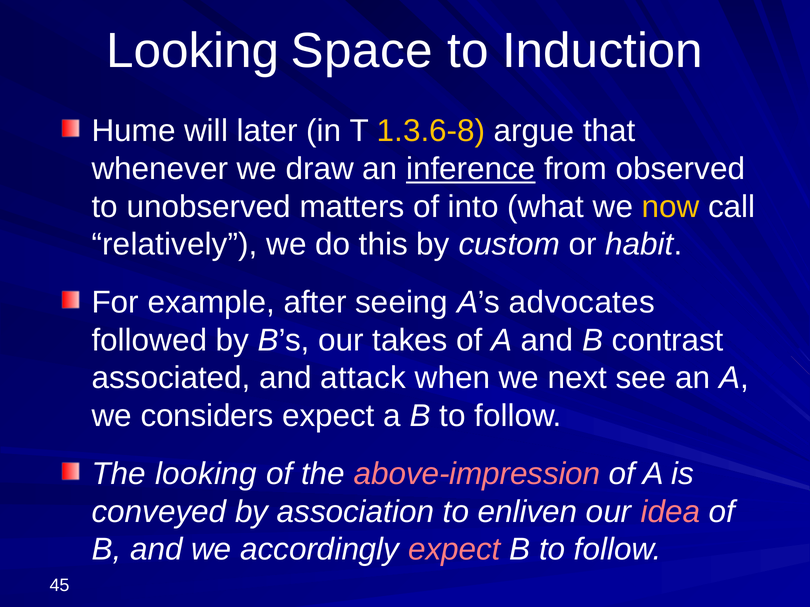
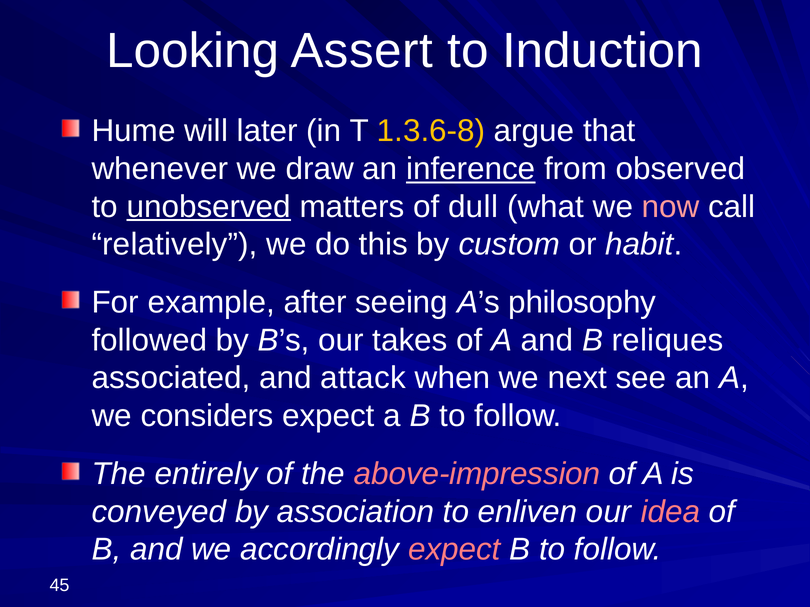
Space: Space -> Assert (362, 51)
unobserved underline: none -> present (209, 207)
into: into -> dull (473, 207)
now colour: yellow -> pink (671, 207)
advocates: advocates -> philosophy (582, 303)
contrast: contrast -> reliques (668, 341)
The looking: looking -> entirely (206, 474)
